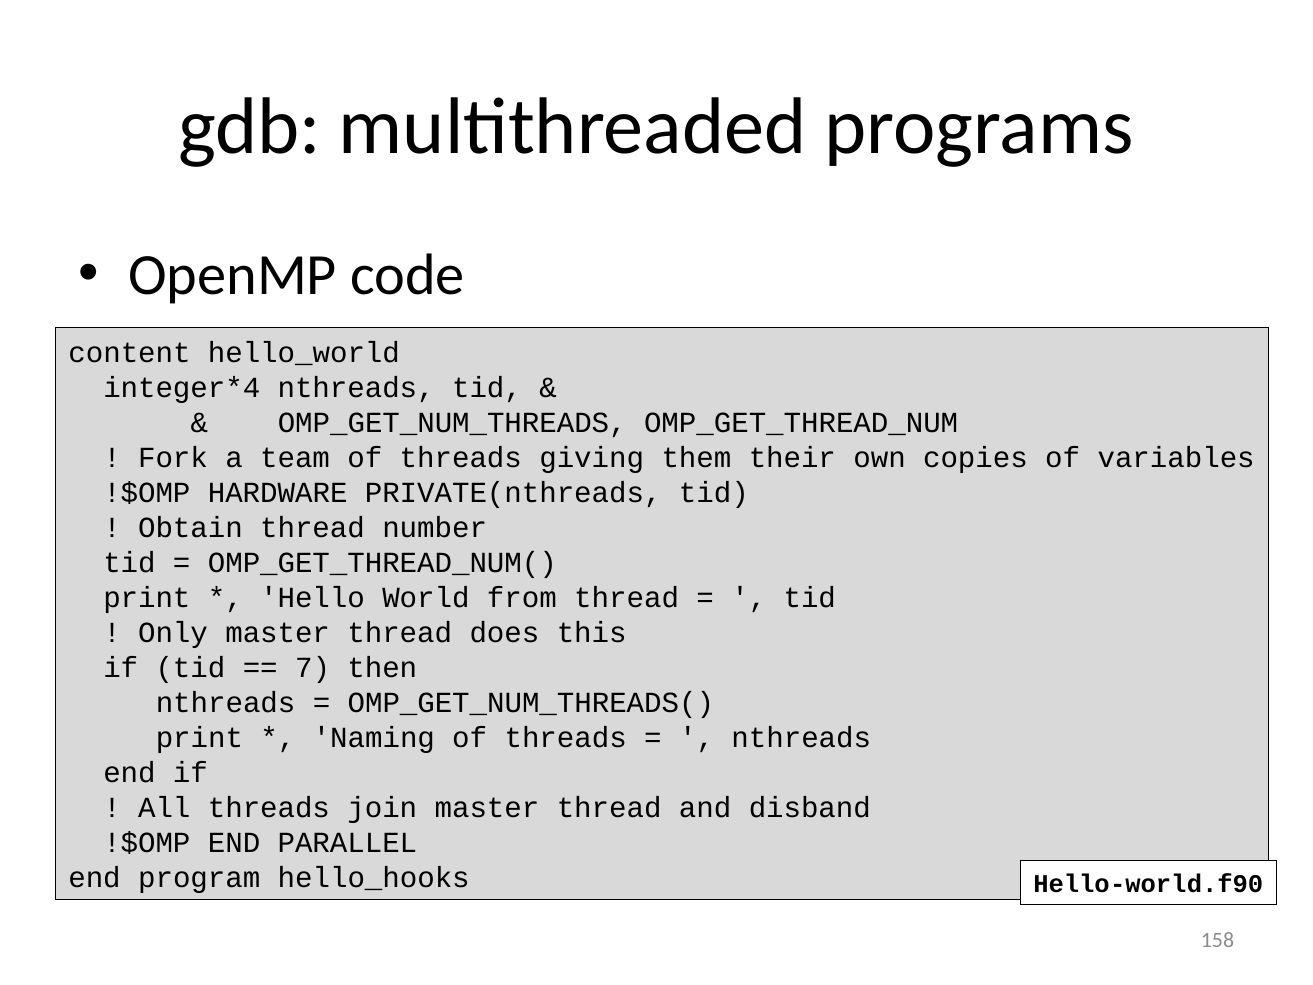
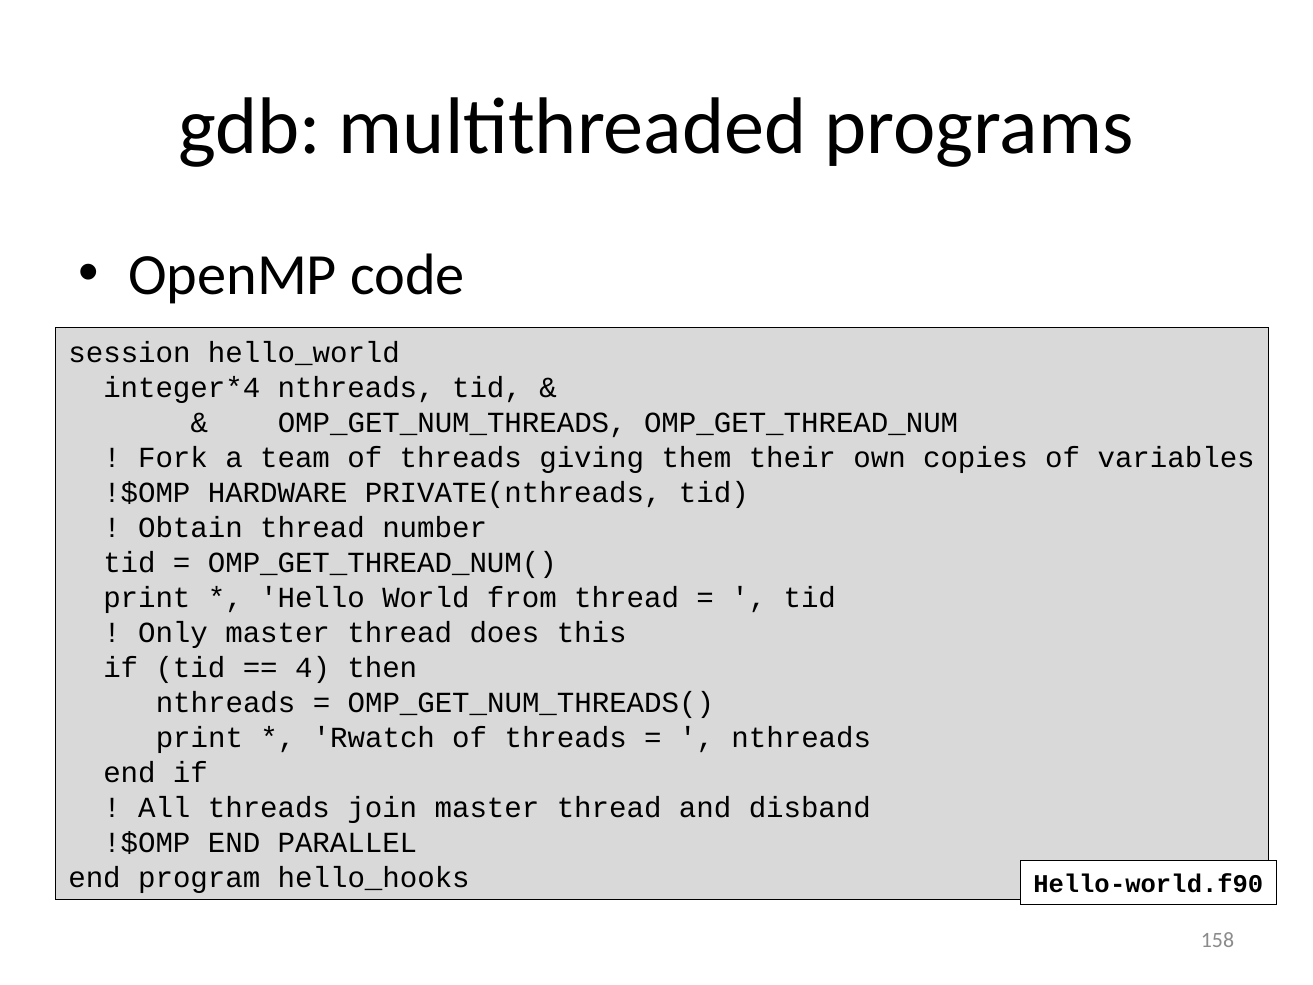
content: content -> session (130, 353)
7: 7 -> 4 (313, 668)
Naming: Naming -> Rwatch (374, 738)
